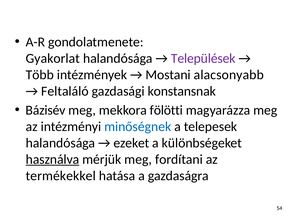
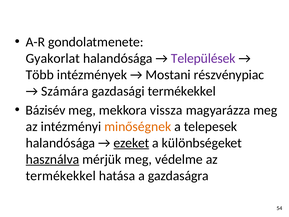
alacsonyabb: alacsonyabb -> részvénypiac (229, 75)
Feltaláló: Feltaláló -> Számára (65, 91)
gazdasági konstansnak: konstansnak -> termékekkel (182, 91)
fölötti: fölötti -> vissza (166, 110)
minőségnek colour: blue -> orange (138, 126)
ezeket underline: none -> present (131, 143)
fordítani: fordítani -> védelme (179, 159)
